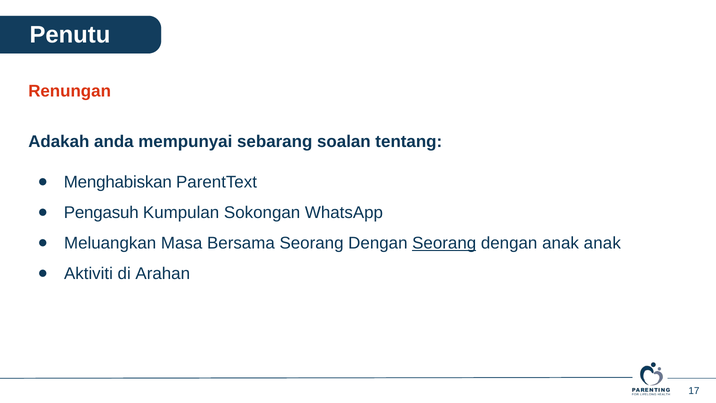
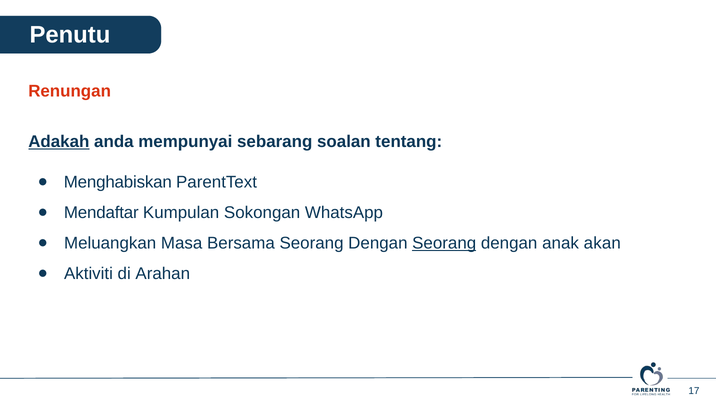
Adakah underline: none -> present (59, 142)
Pengasuh: Pengasuh -> Mendaftar (101, 213)
anak anak: anak -> akan (602, 243)
